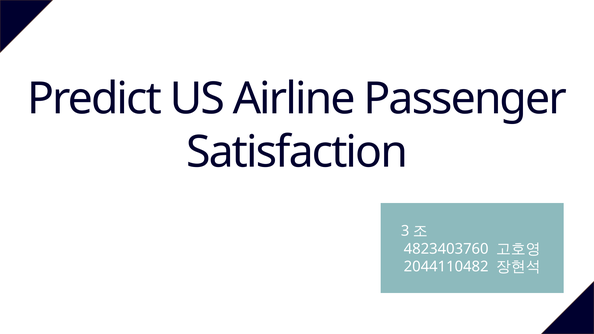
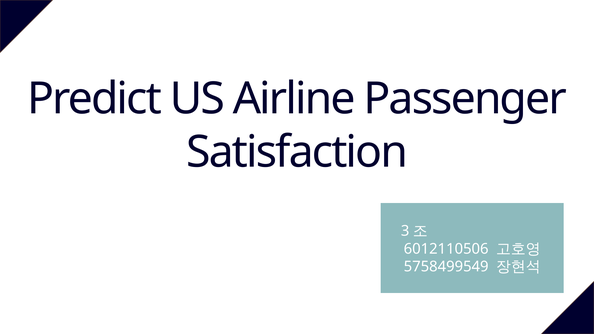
4823403760: 4823403760 -> 6012110506 (446, 249)
2044110482: 2044110482 -> 5758499549 (446, 267)
